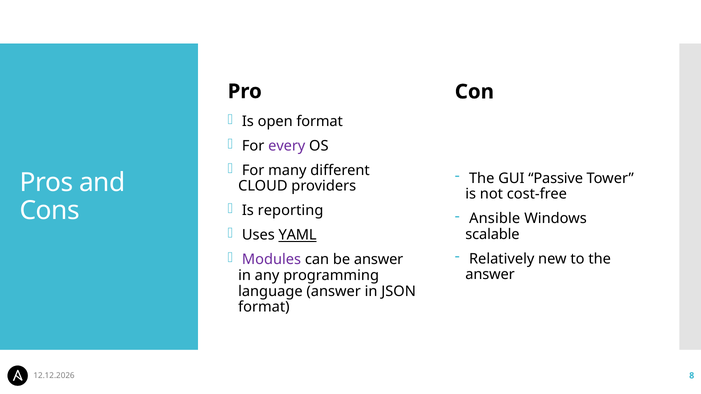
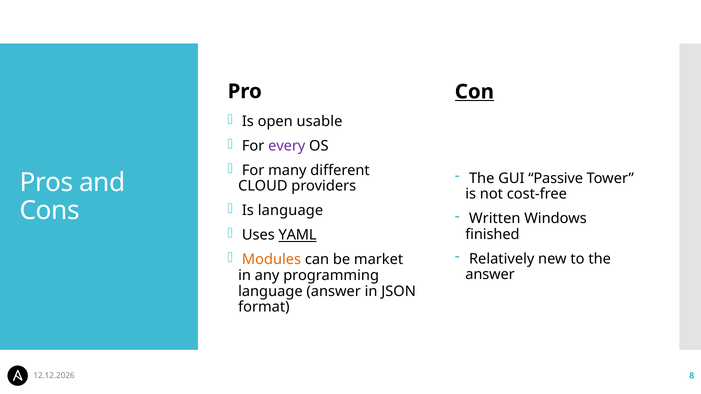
Con underline: none -> present (474, 92)
open format: format -> usable (319, 121)
Is reporting: reporting -> language (291, 211)
Ansible: Ansible -> Written (495, 219)
scalable: scalable -> finished (492, 234)
Modules colour: purple -> orange (272, 260)
be answer: answer -> market (379, 260)
